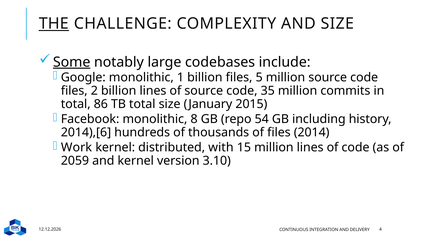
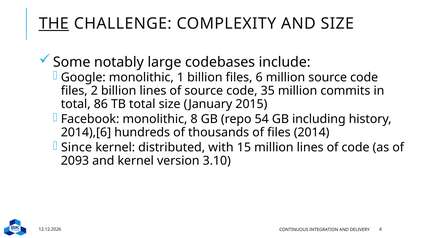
Some underline: present -> none (72, 62)
5: 5 -> 6 (259, 77)
Work: Work -> Since (76, 147)
2059: 2059 -> 2093 (75, 161)
